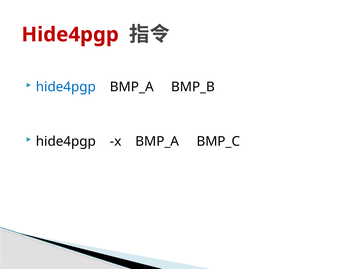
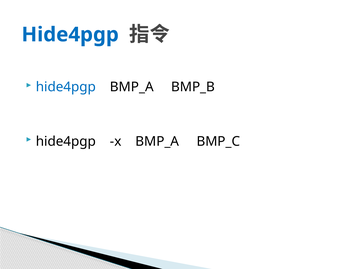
Hide4pgp colour: red -> blue (70, 35)
